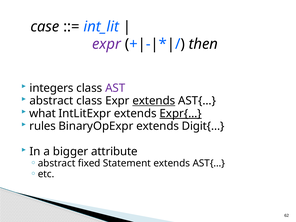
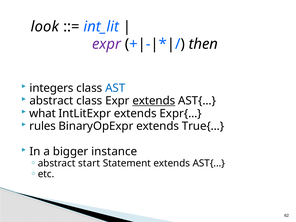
case: case -> look (45, 27)
AST colour: purple -> blue (115, 88)
Expr{… underline: present -> none (181, 113)
Digit{…: Digit{… -> True{… (203, 126)
attribute: attribute -> instance (114, 152)
fixed: fixed -> start (89, 163)
